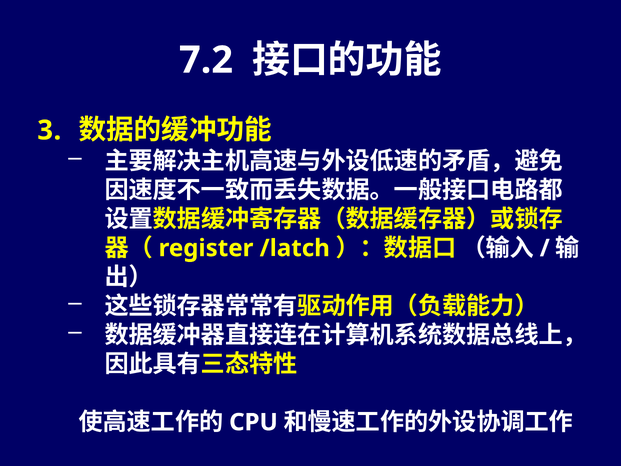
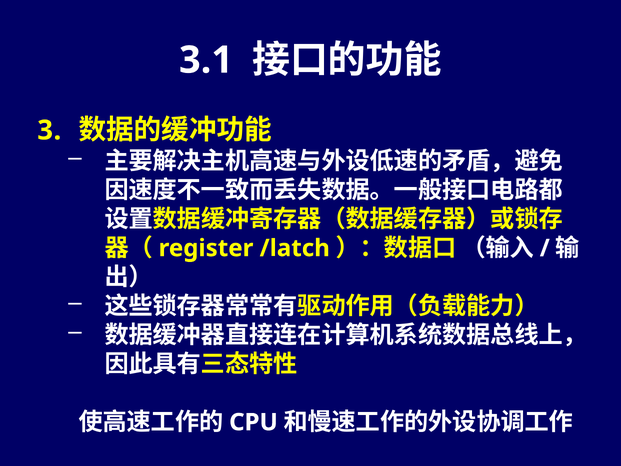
7.2: 7.2 -> 3.1 (206, 60)
